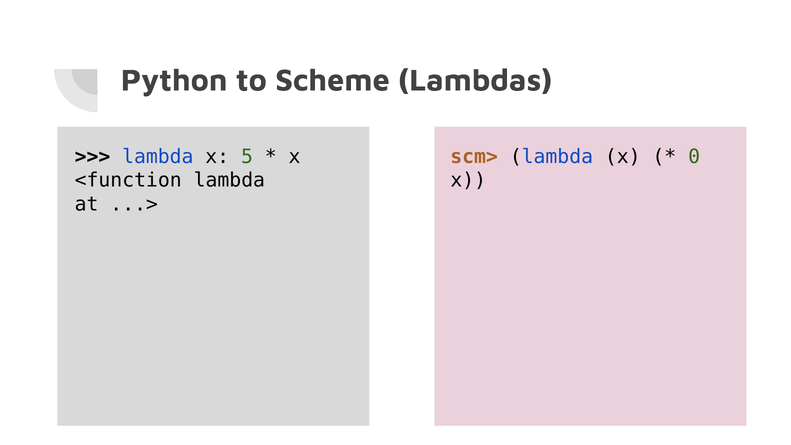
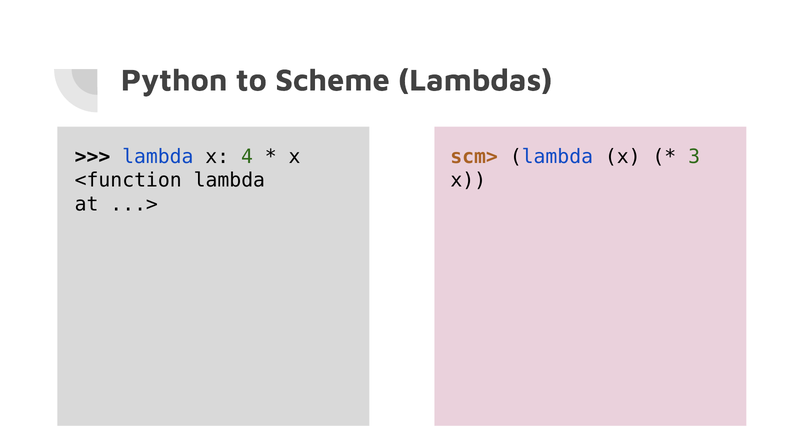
5: 5 -> 4 (247, 157)
0: 0 -> 3 (694, 157)
